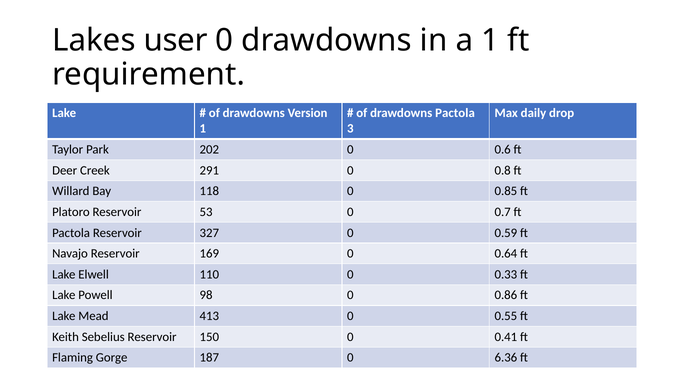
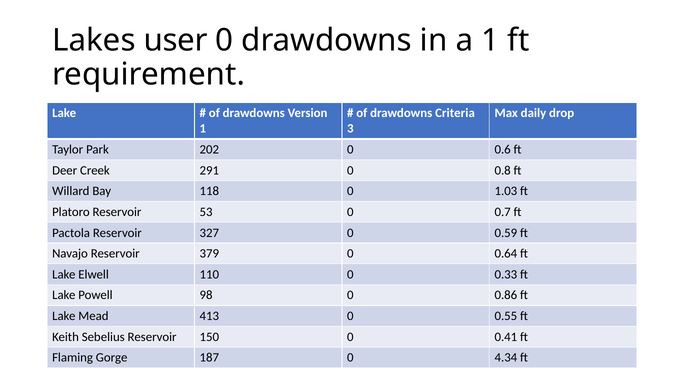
drawdowns Pactola: Pactola -> Criteria (455, 113)
0.85: 0.85 -> 1.03 (506, 191)
169: 169 -> 379 (209, 253)
6.36: 6.36 -> 4.34 (506, 357)
